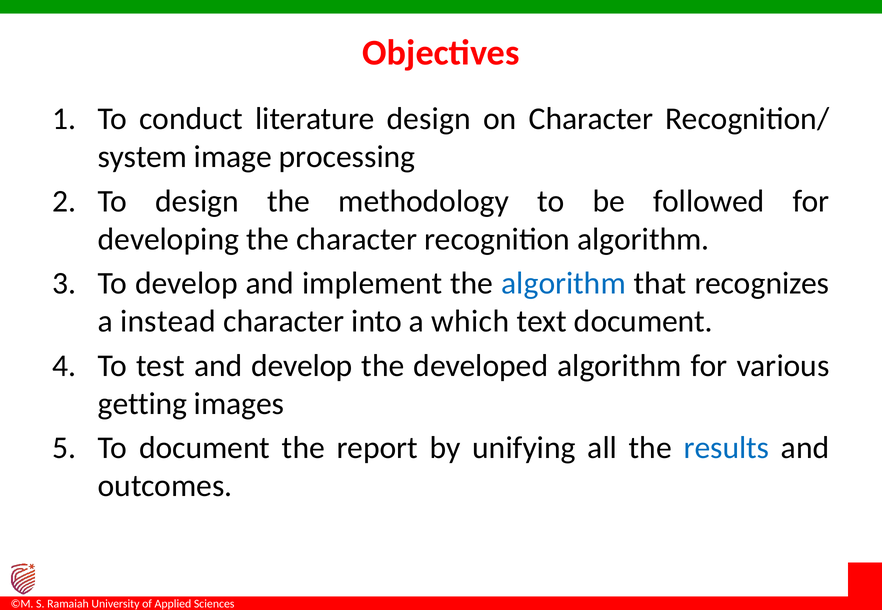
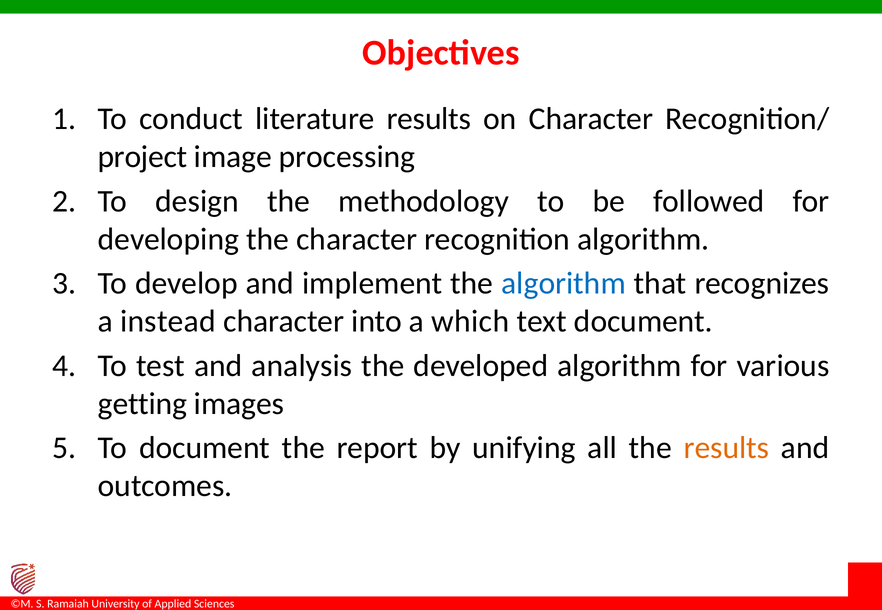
literature design: design -> results (429, 119)
system: system -> project (142, 157)
and develop: develop -> analysis (302, 366)
results colour: blue -> orange (726, 448)
